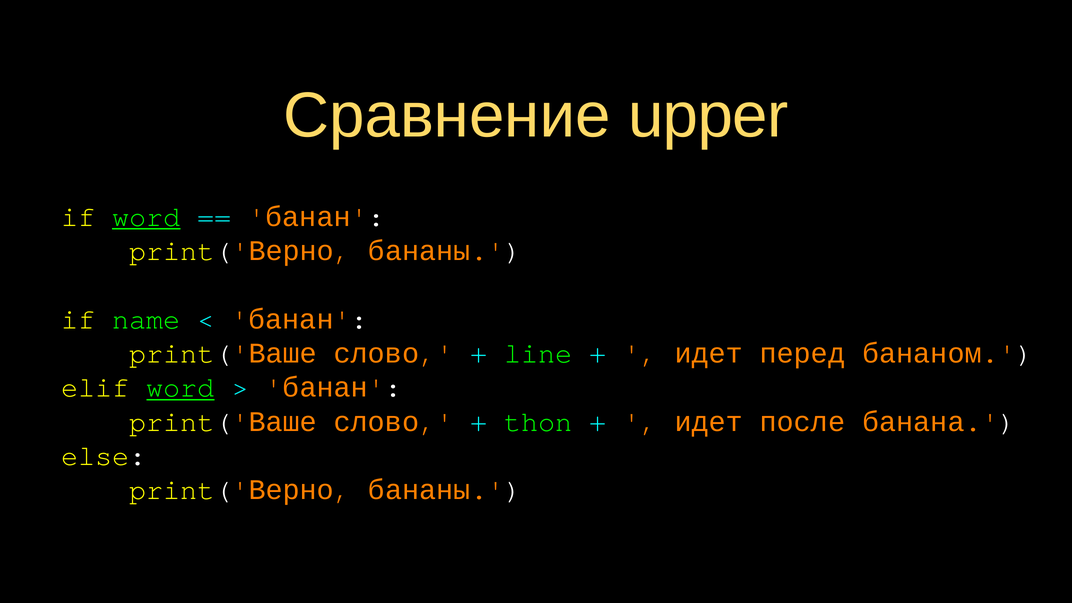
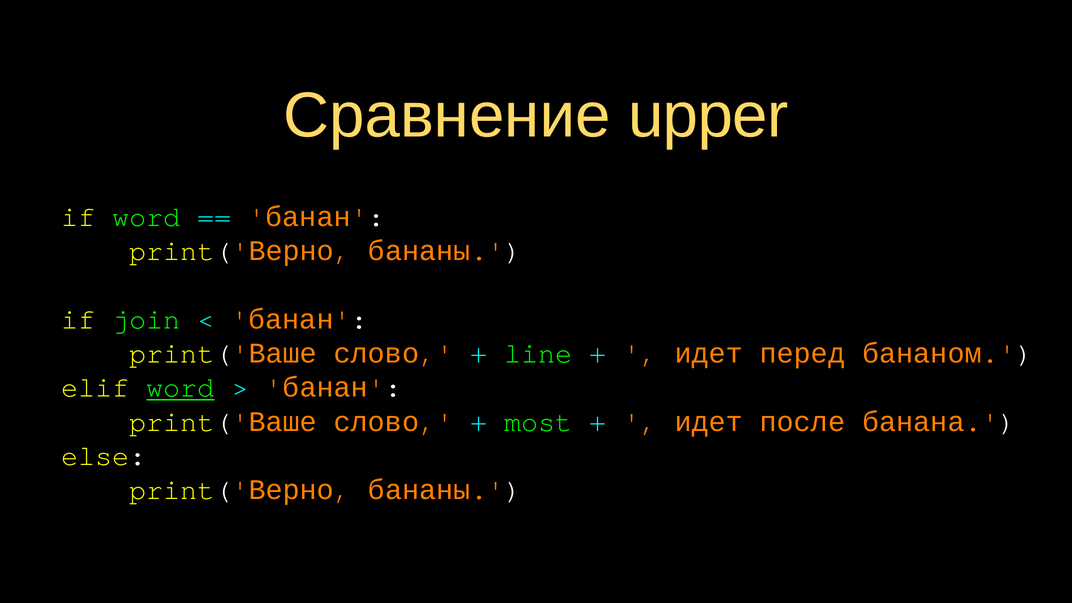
word underline: present -> none (146, 217)
name: name -> join (146, 319)
thon: thon -> most (538, 422)
